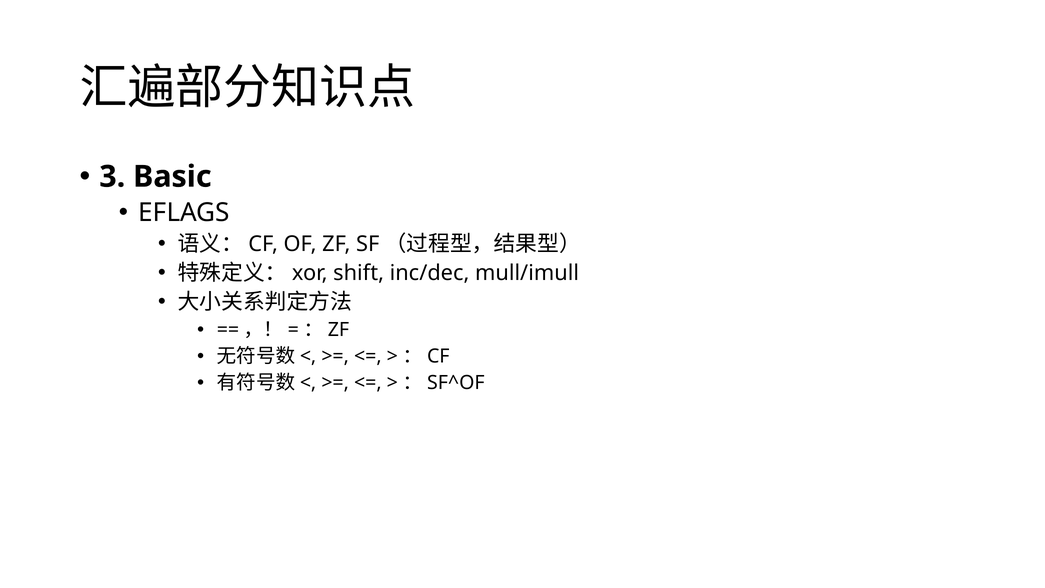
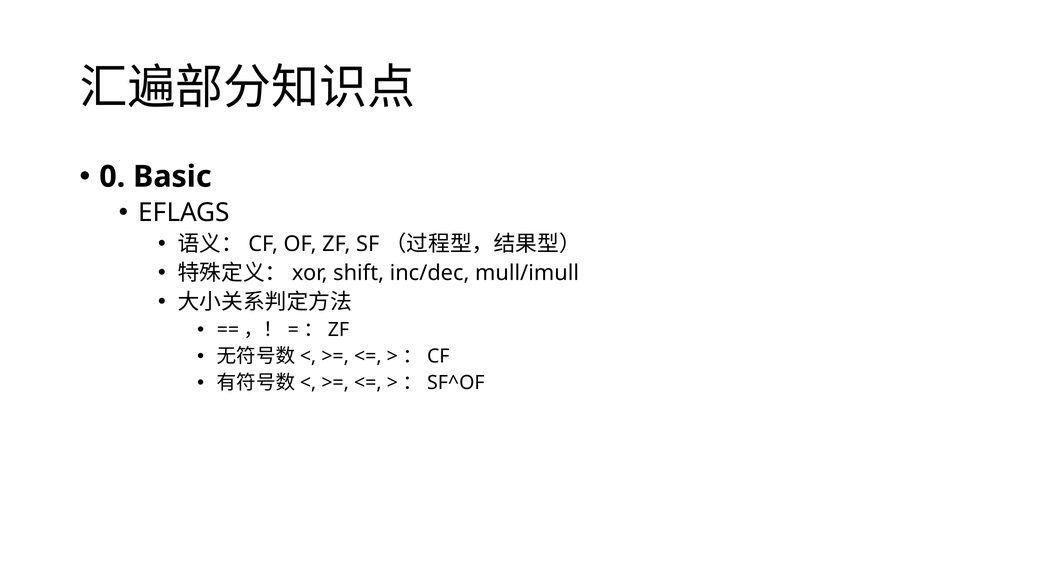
3: 3 -> 0 (112, 177)
